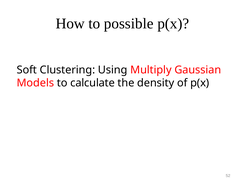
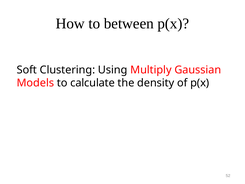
possible: possible -> between (129, 23)
